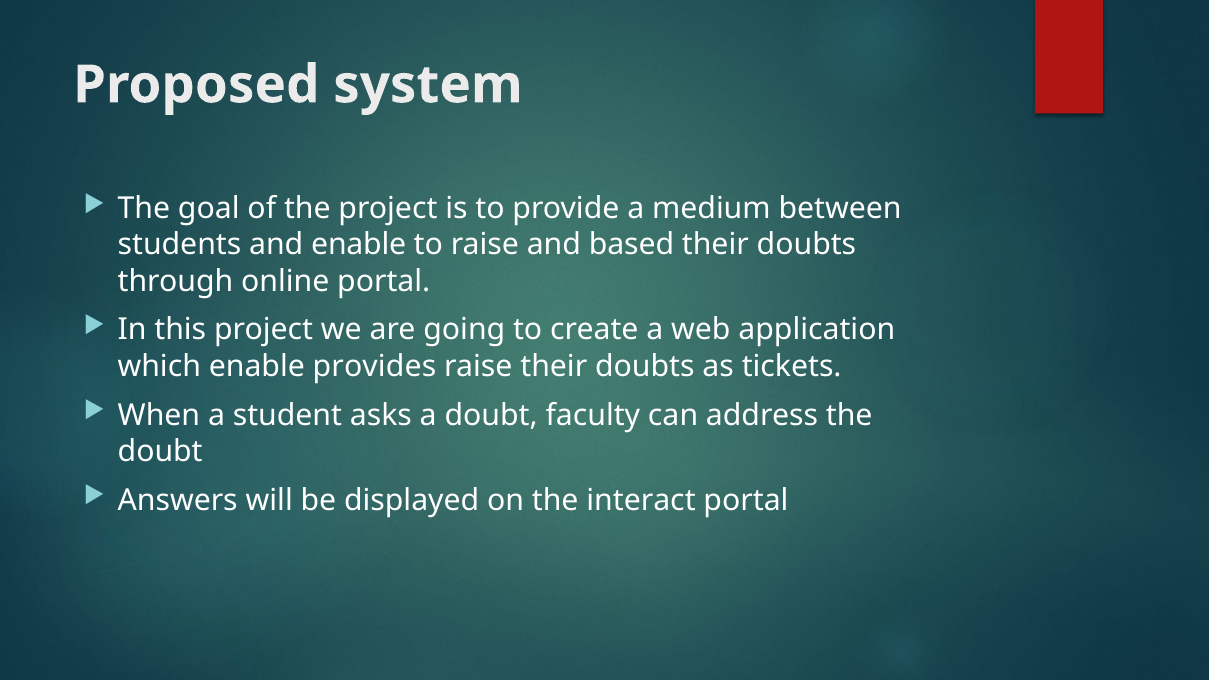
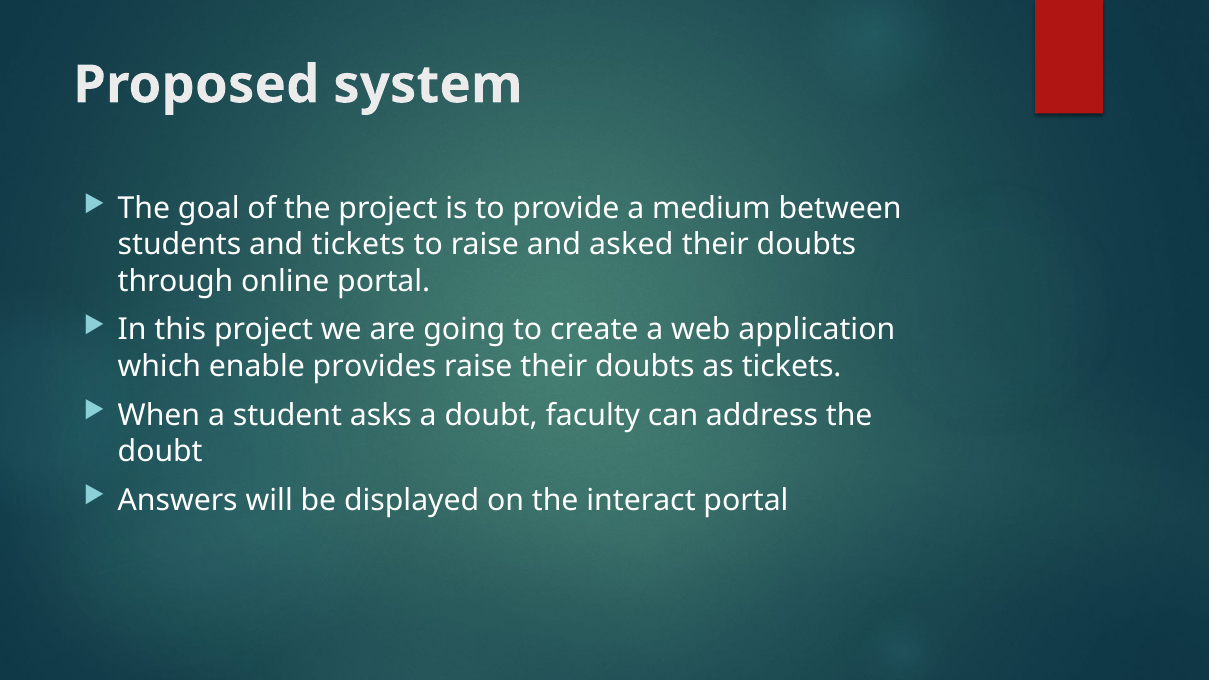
and enable: enable -> tickets (358, 245)
based: based -> asked (631, 245)
